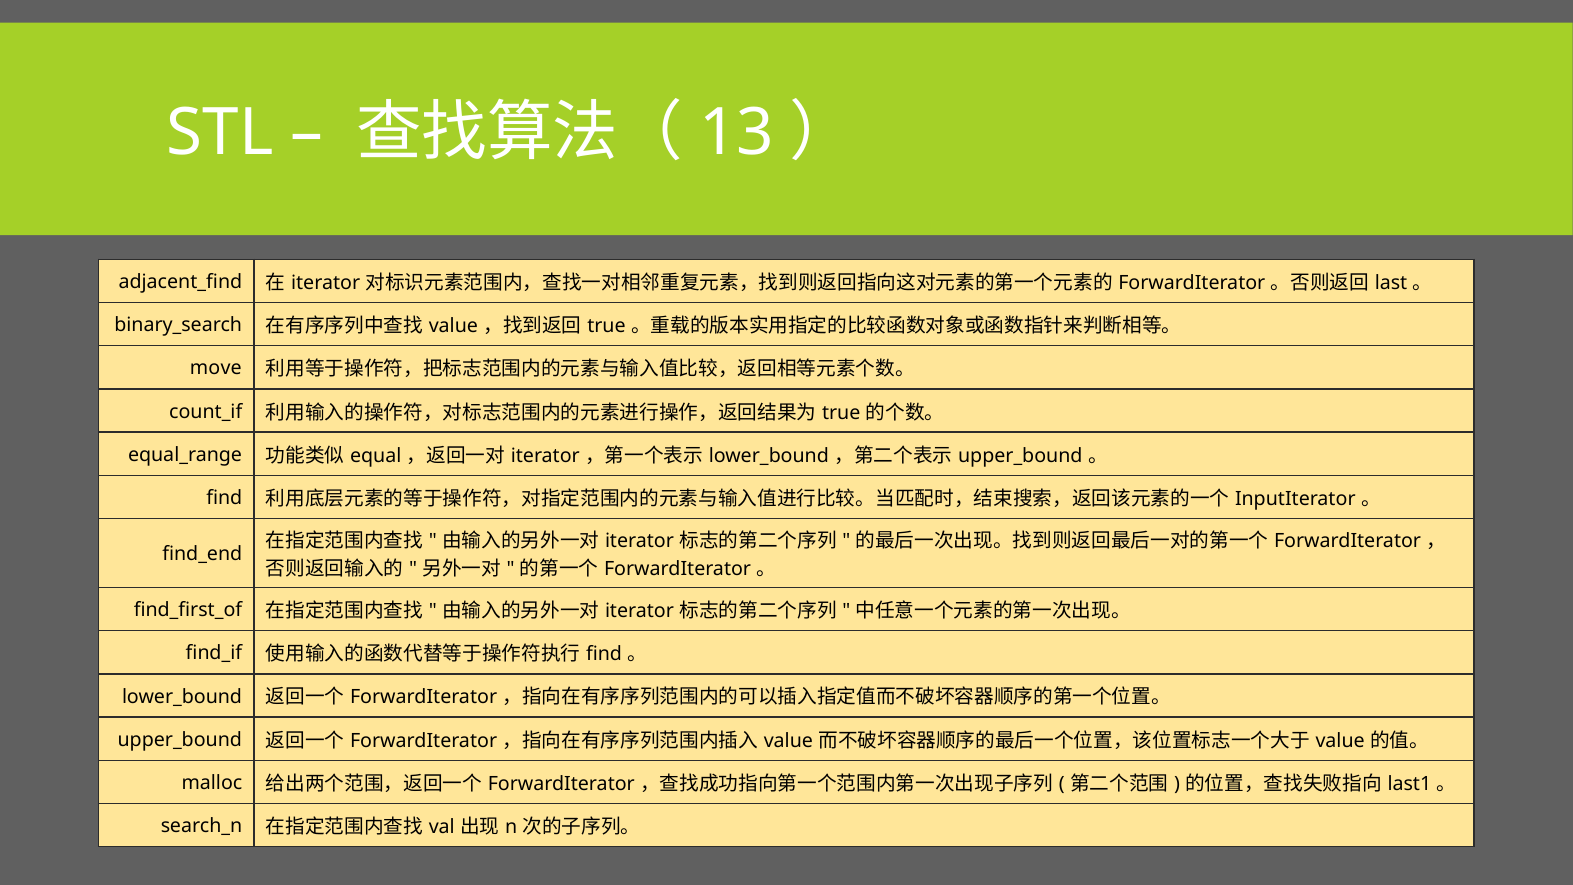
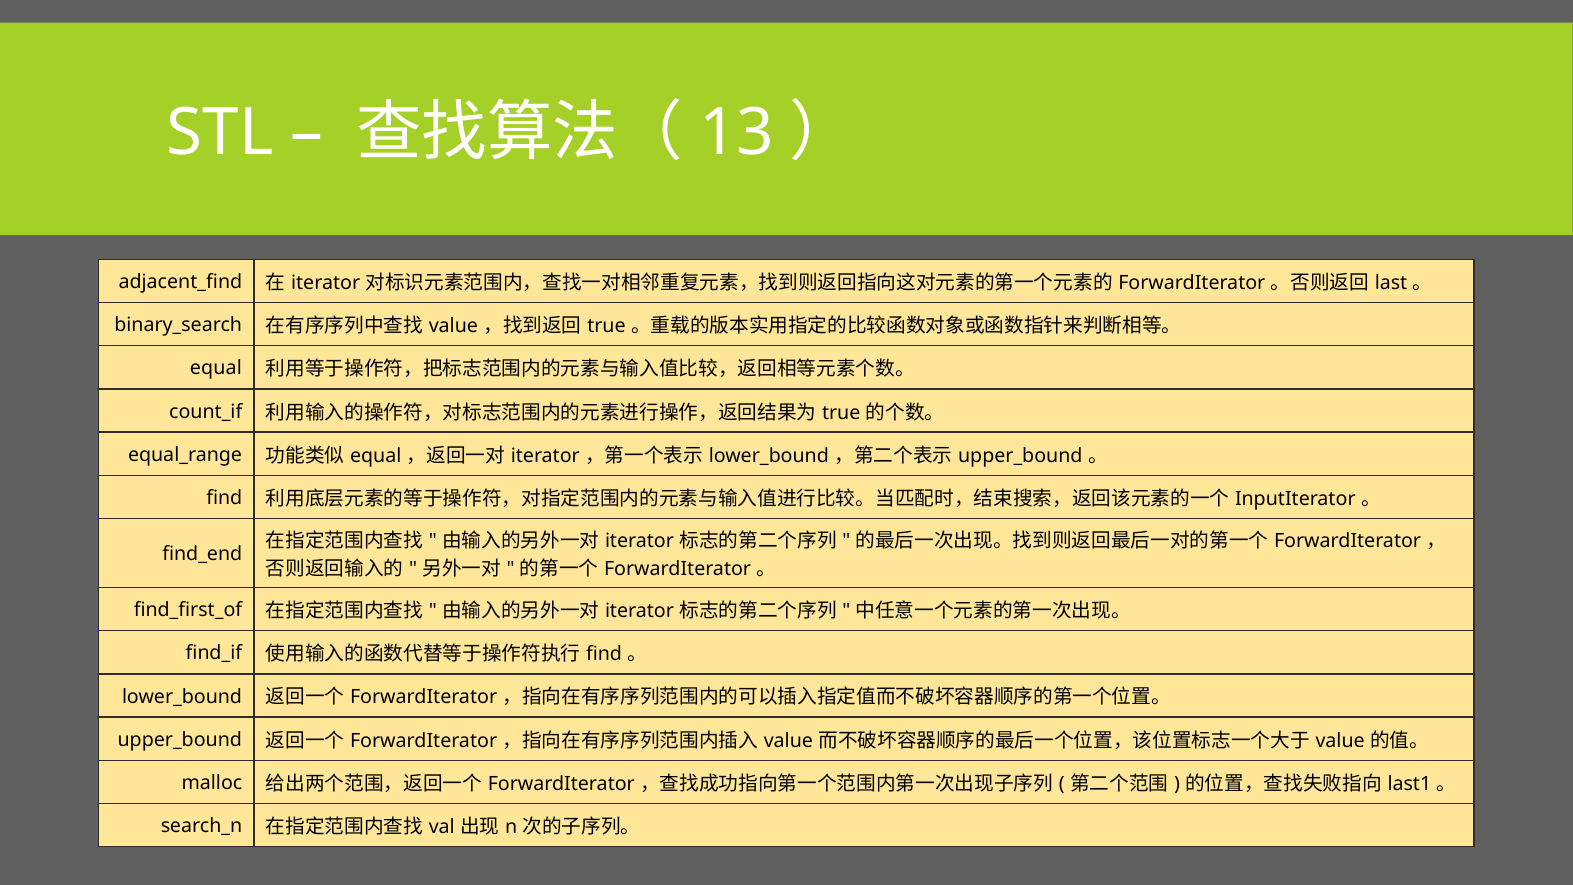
move: move -> equal (216, 368)
